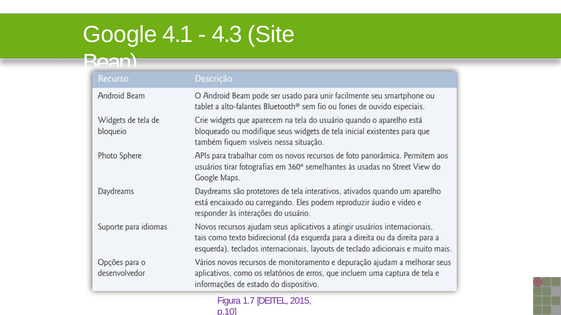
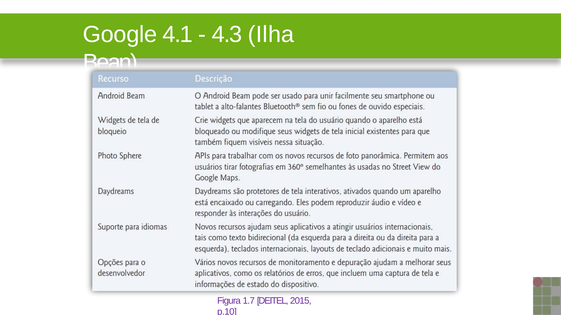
Site: Site -> Ilha (271, 35)
